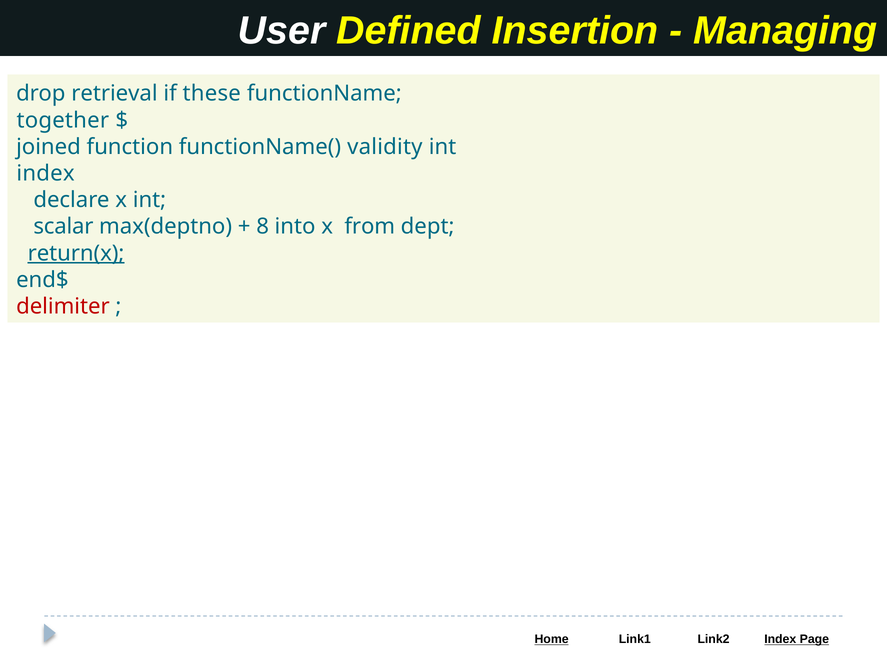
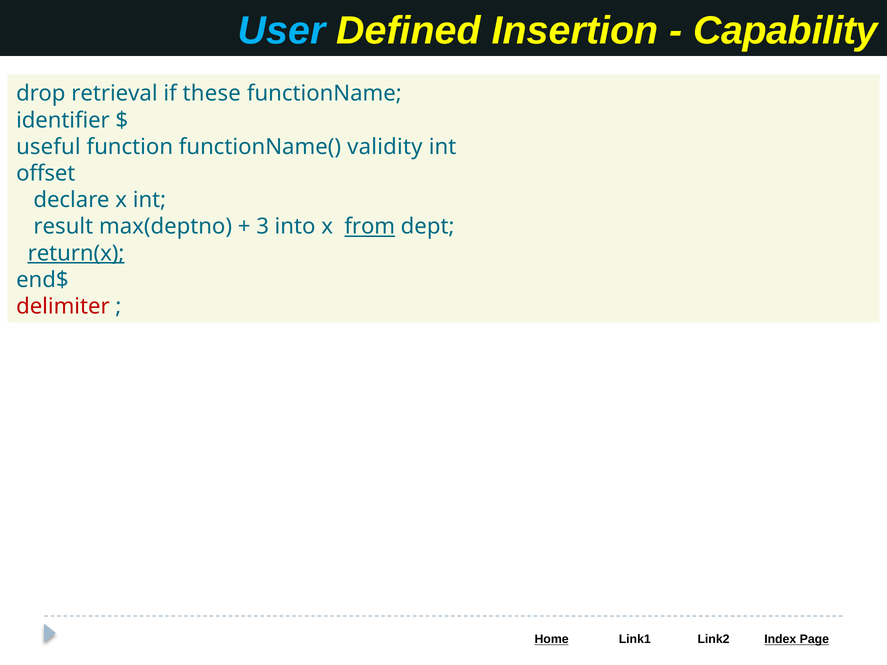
User colour: white -> light blue (282, 31)
Managing: Managing -> Capability (786, 31)
together: together -> identifier (63, 120)
joined: joined -> useful (48, 147)
index: index -> offset (46, 173)
scalar: scalar -> result (63, 227)
8: 8 -> 3 (263, 227)
from underline: none -> present (370, 227)
